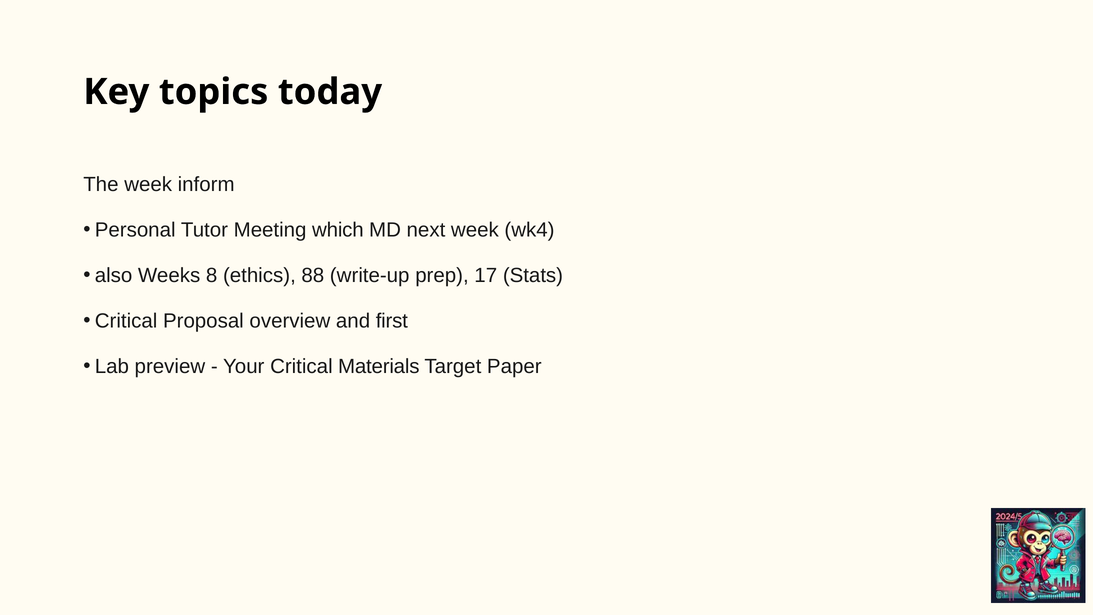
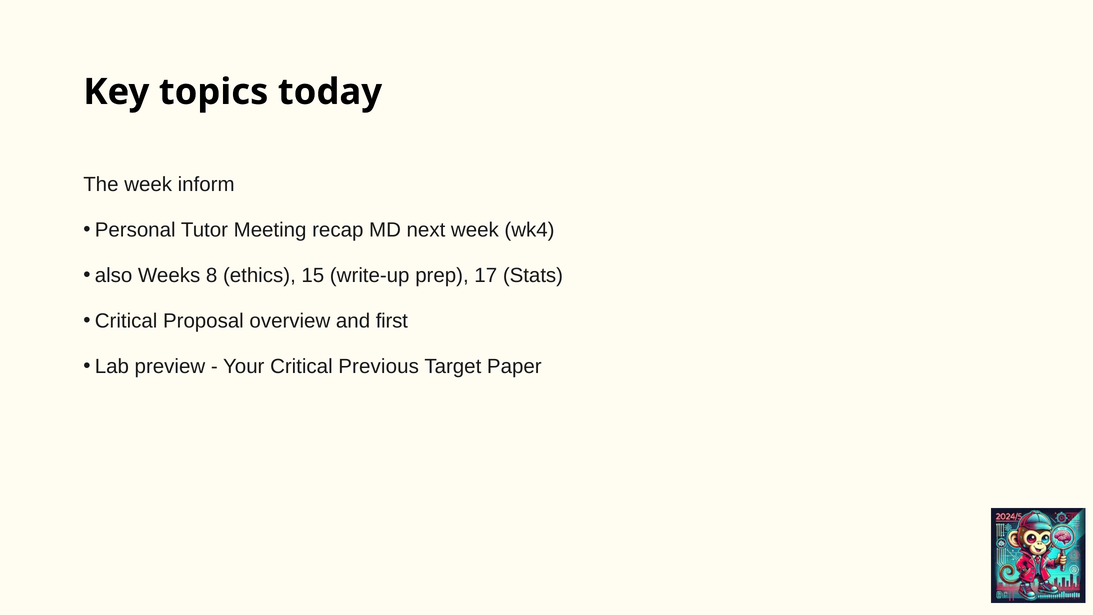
which: which -> recap (338, 230)
88: 88 -> 15 (313, 275)
Materials: Materials -> Previous (379, 366)
